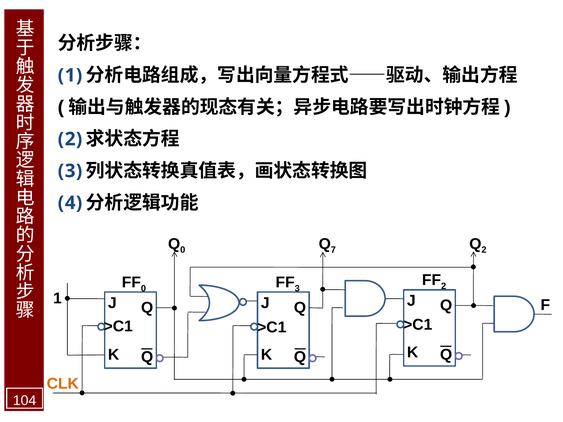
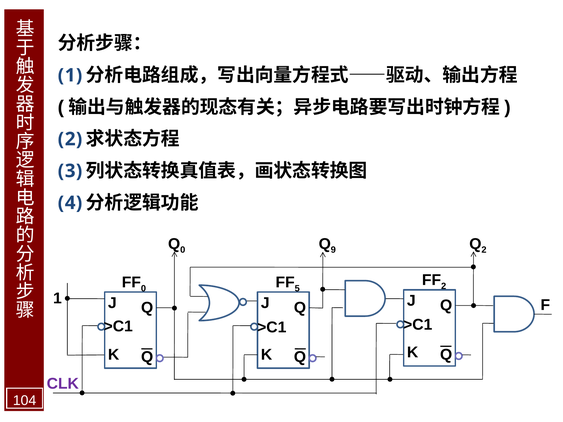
7: 7 -> 9 (333, 250)
3: 3 -> 5 (297, 289)
CLK colour: orange -> purple (63, 384)
